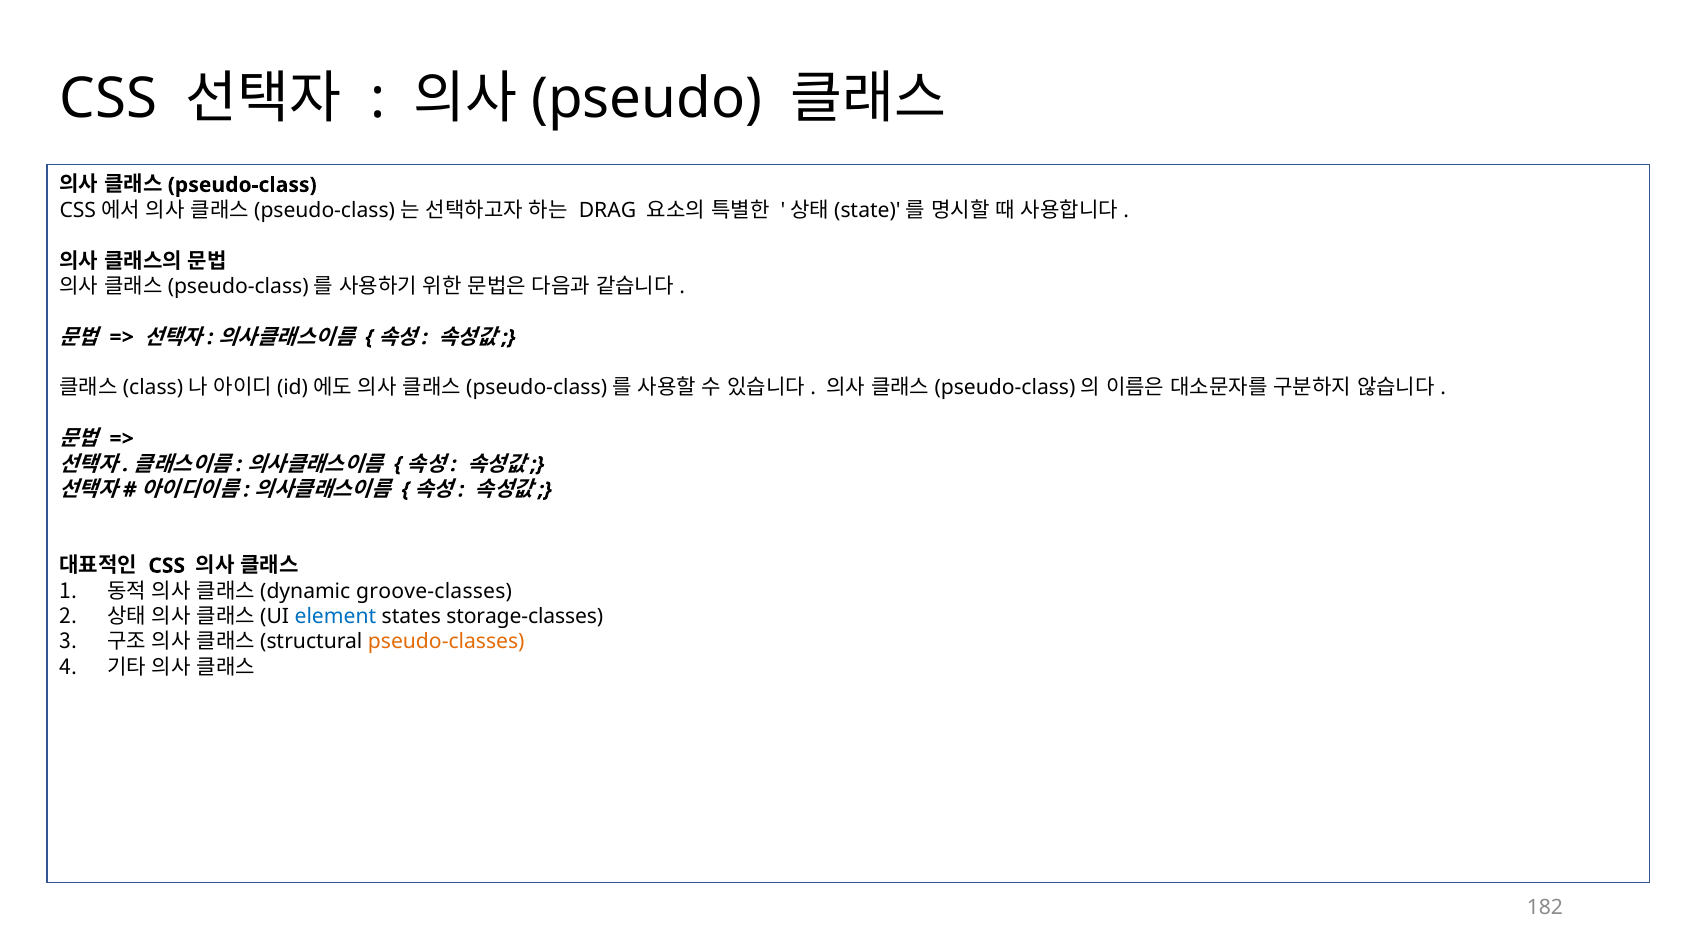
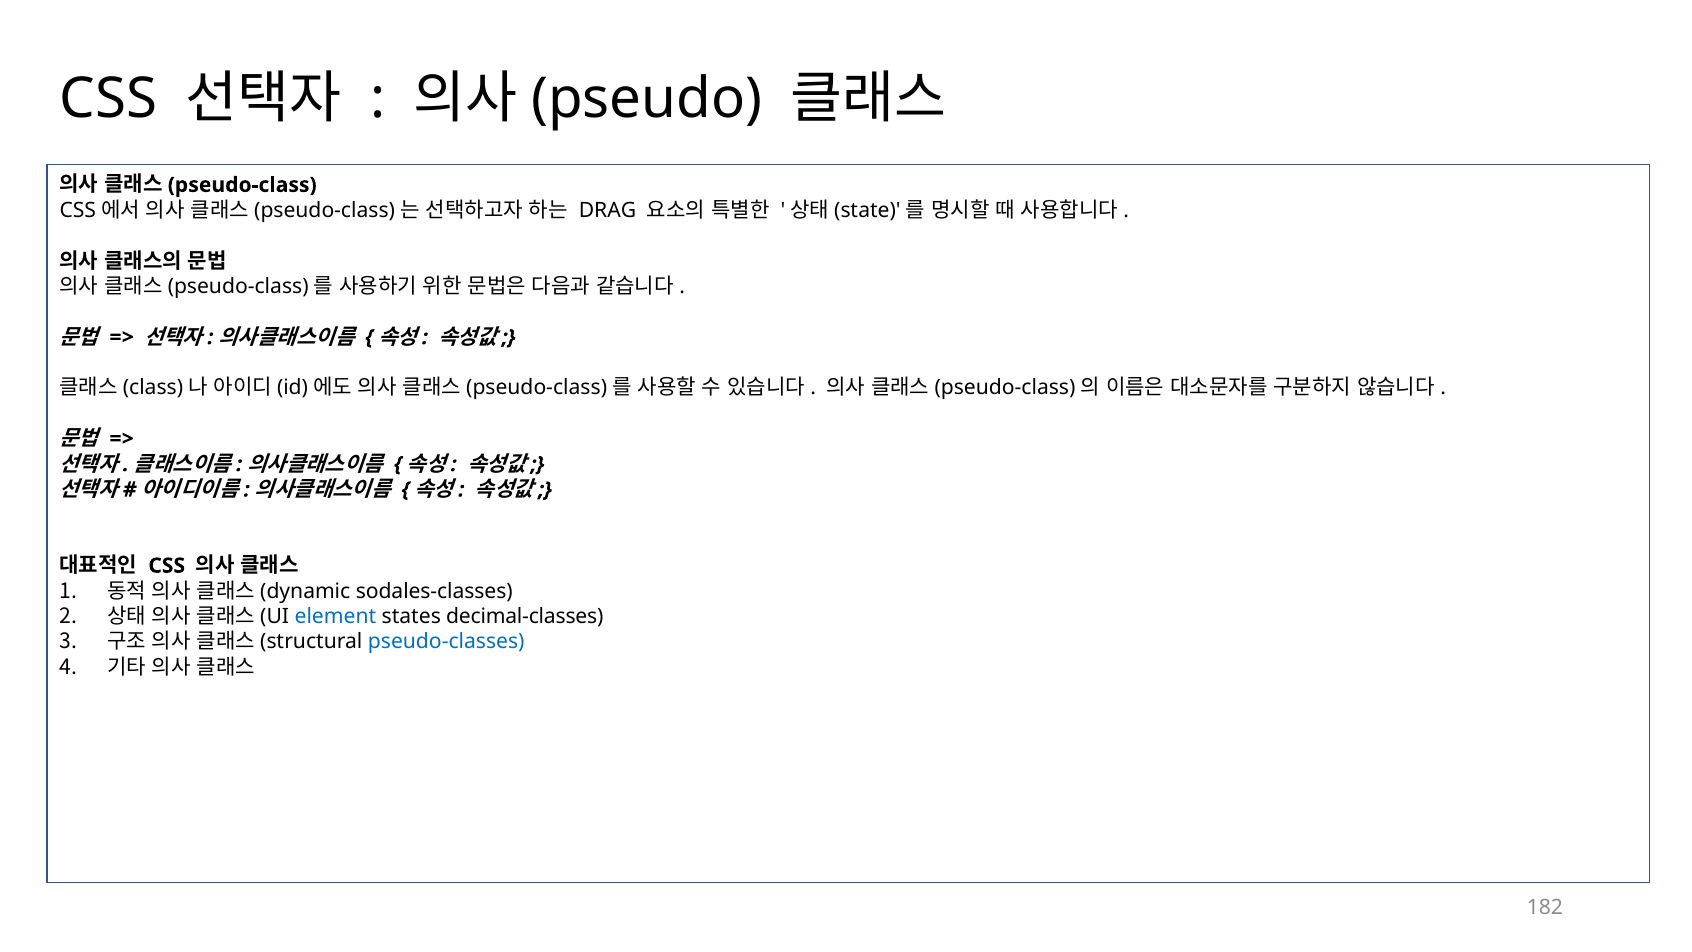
groove-classes: groove-classes -> sodales-classes (434, 591)
storage-classes: storage-classes -> decimal-classes (525, 616)
pseudo-classes colour: orange -> blue (446, 642)
